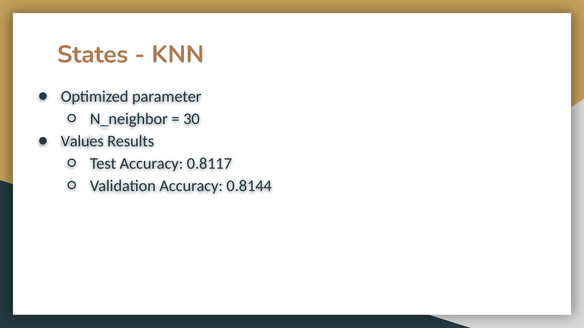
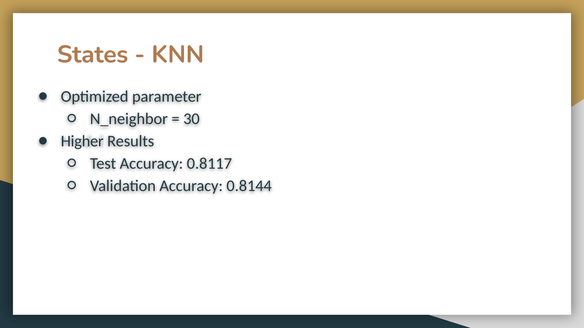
Values: Values -> Higher (82, 141)
